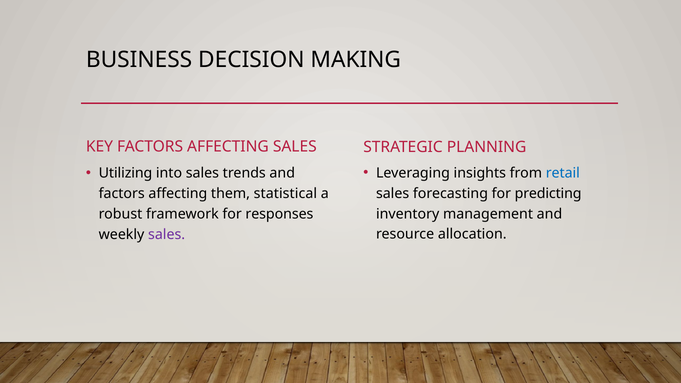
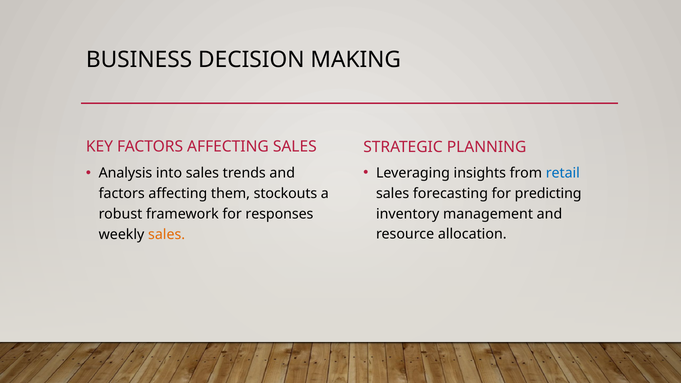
Utilizing: Utilizing -> Analysis (125, 173)
statistical: statistical -> stockouts (285, 194)
sales colour: purple -> orange (167, 235)
